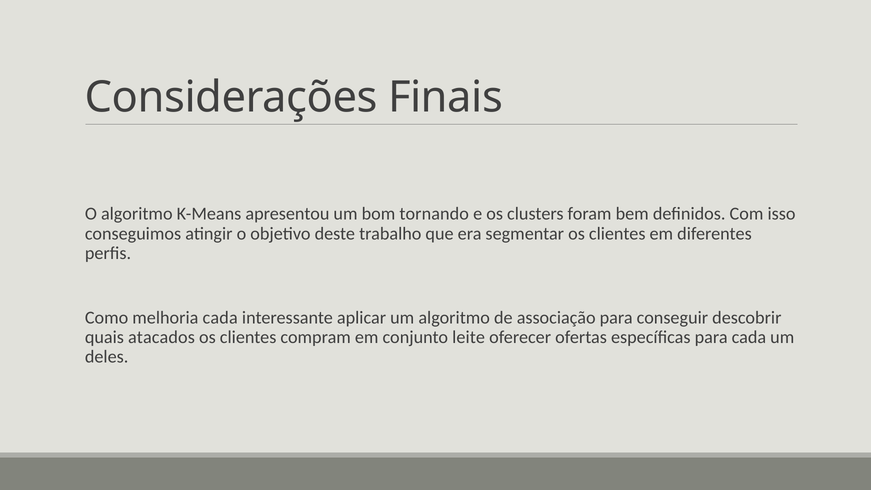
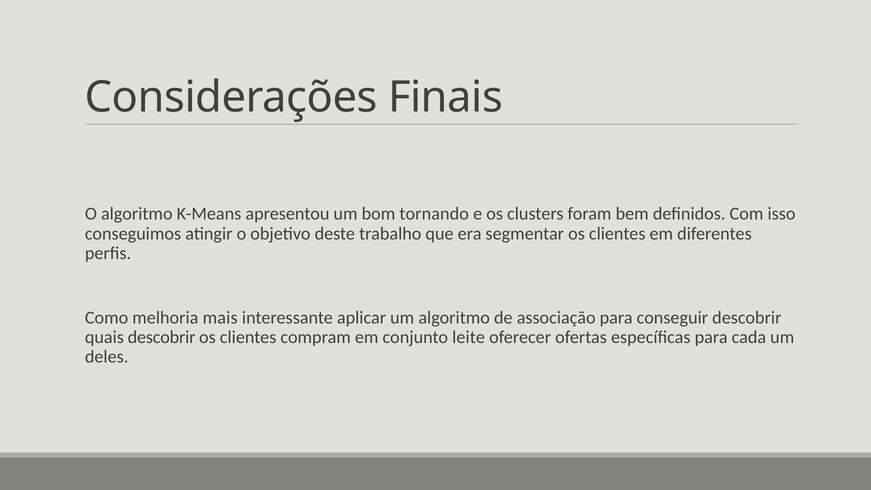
melhoria cada: cada -> mais (220, 318)
quais atacados: atacados -> descobrir (162, 337)
